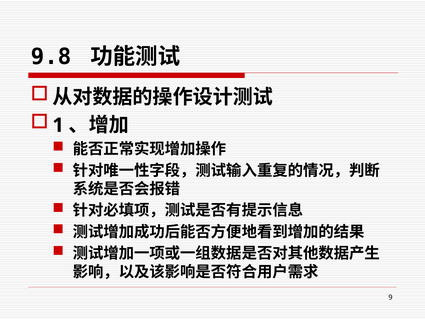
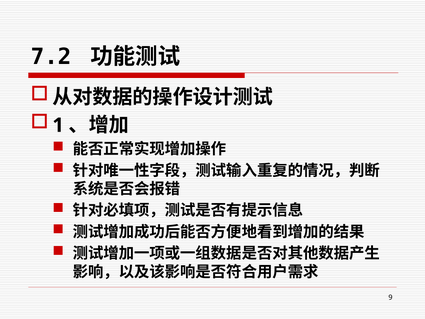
9.8: 9.8 -> 7.2 (51, 57)
